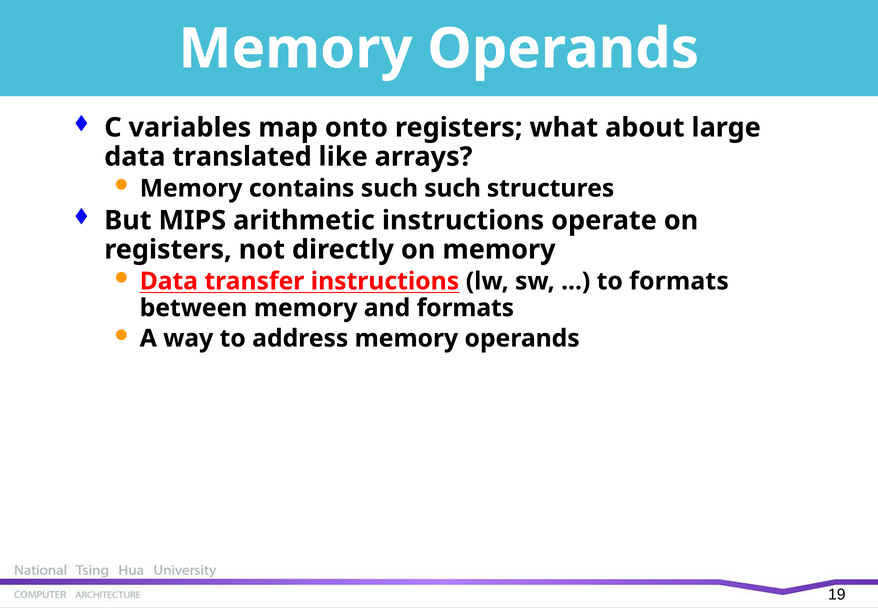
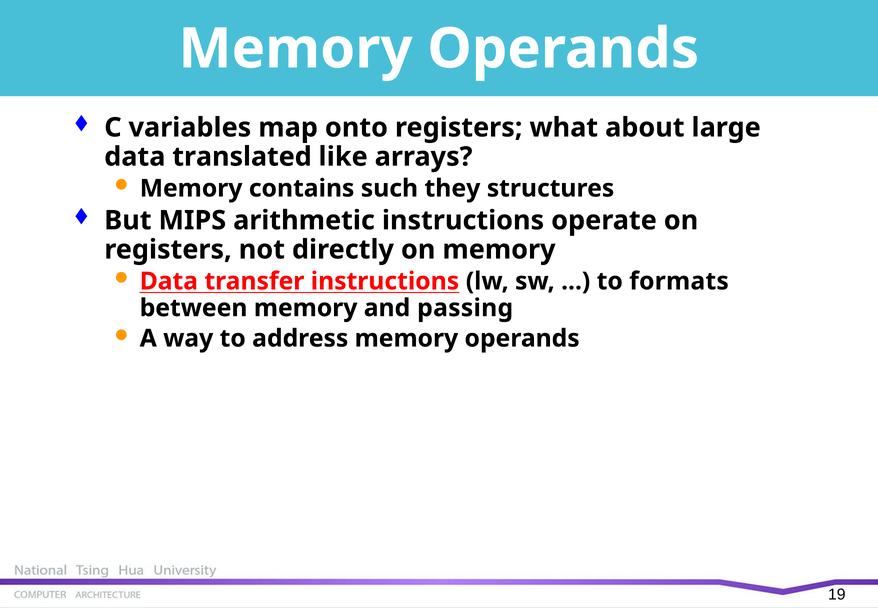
such such: such -> they (452, 188)
and formats: formats -> passing (465, 308)
